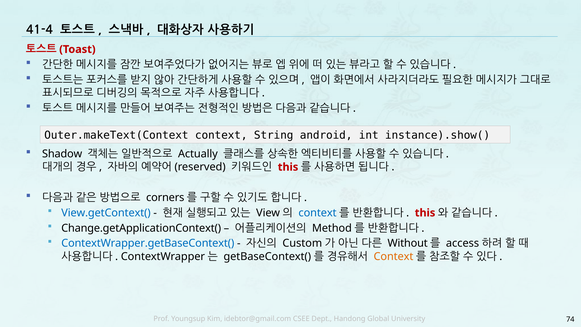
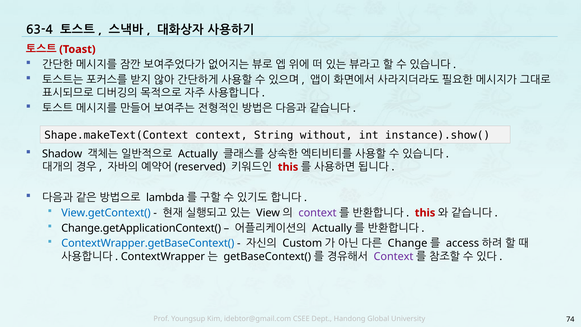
41-4: 41-4 -> 63-4 (39, 30)
Outer.makeText(Context: Outer.makeText(Context -> Shape.makeText(Context (116, 135)
android: android -> without (326, 135)
corners: corners -> lambda (165, 197)
context colour: blue -> purple (318, 213)
Method: Method -> Actually (332, 228)
Without: Without -> Change (408, 243)
Context colour: orange -> purple (393, 256)
